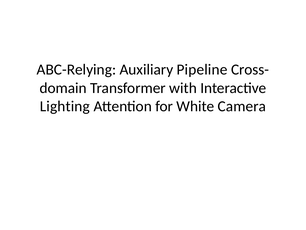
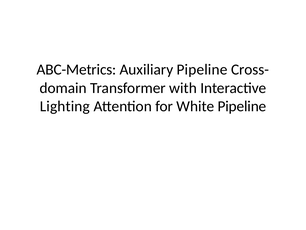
ABC-Relying: ABC-Relying -> ABC-Metrics (76, 69)
White Camera: Camera -> Pipeline (242, 106)
